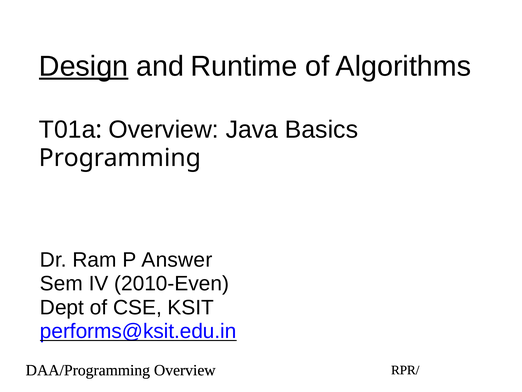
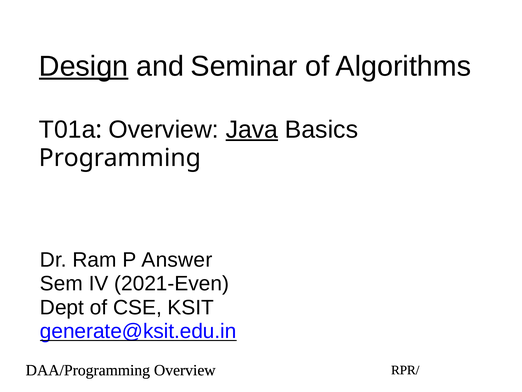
Runtime: Runtime -> Seminar (244, 66)
Java underline: none -> present (252, 129)
2010-Even: 2010-Even -> 2021-Even (172, 283)
performs@ksit.edu.in: performs@ksit.edu.in -> generate@ksit.edu.in (138, 331)
